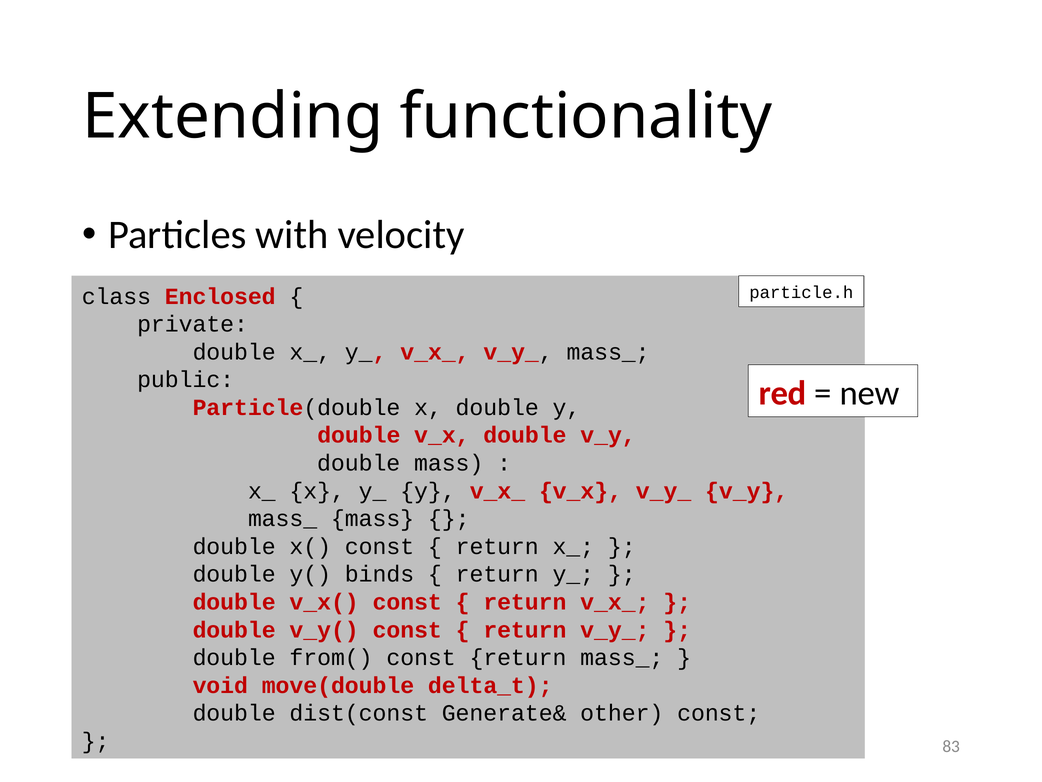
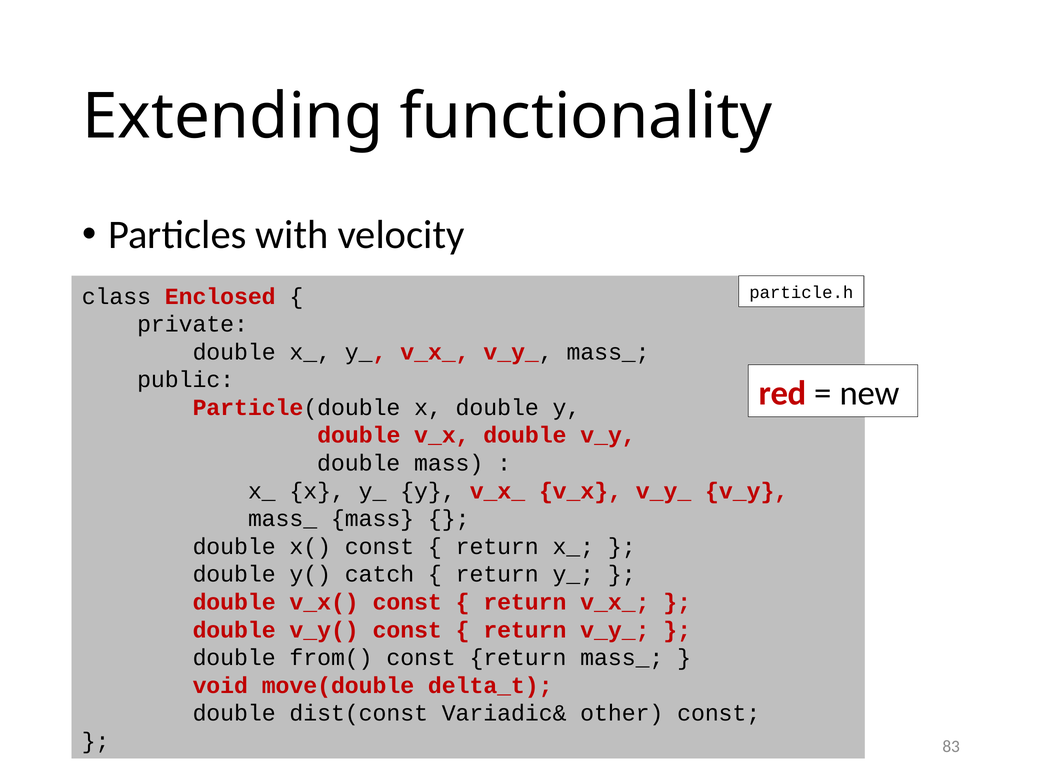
binds: binds -> catch (380, 574)
Generate&: Generate& -> Variadic& (504, 713)
